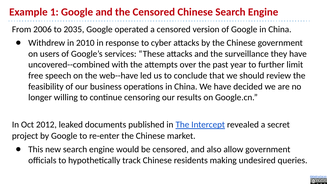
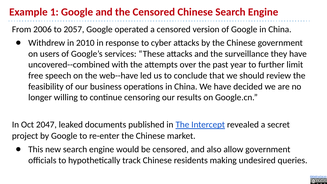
2035: 2035 -> 2057 (74, 29)
2012: 2012 -> 2047 (46, 125)
